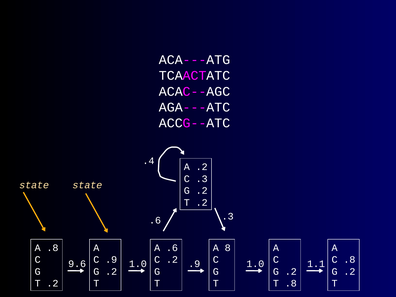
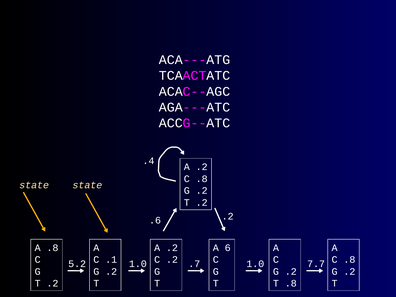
.3: .3 -> .8 (202, 179)
.6 .3: .3 -> .2 (228, 216)
.6: .6 -> .2 (172, 248)
8: 8 -> 6 (228, 248)
C .9: .9 -> .1 (111, 260)
9.6: 9.6 -> 5.2 (77, 264)
1.0 .9: .9 -> .7 (194, 264)
1.1: 1.1 -> 7.7 (316, 264)
